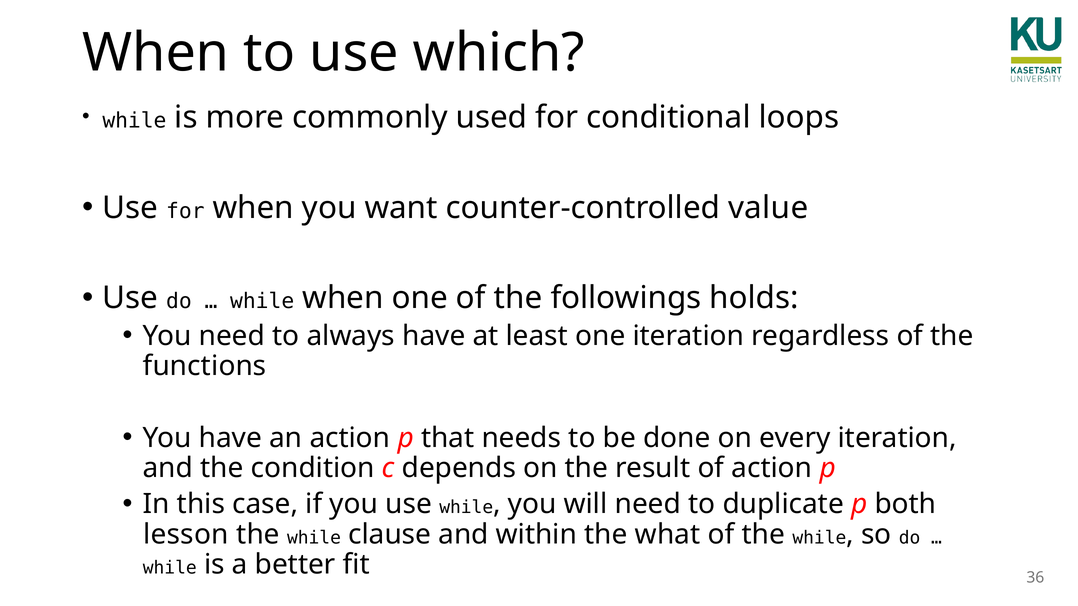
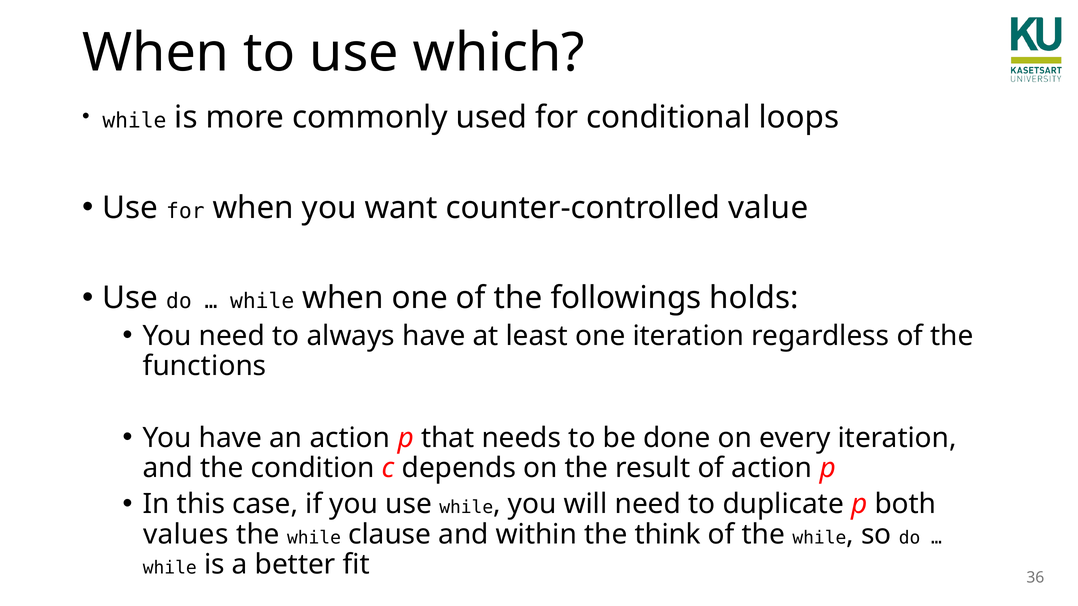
lesson: lesson -> values (186, 535)
what: what -> think (668, 535)
